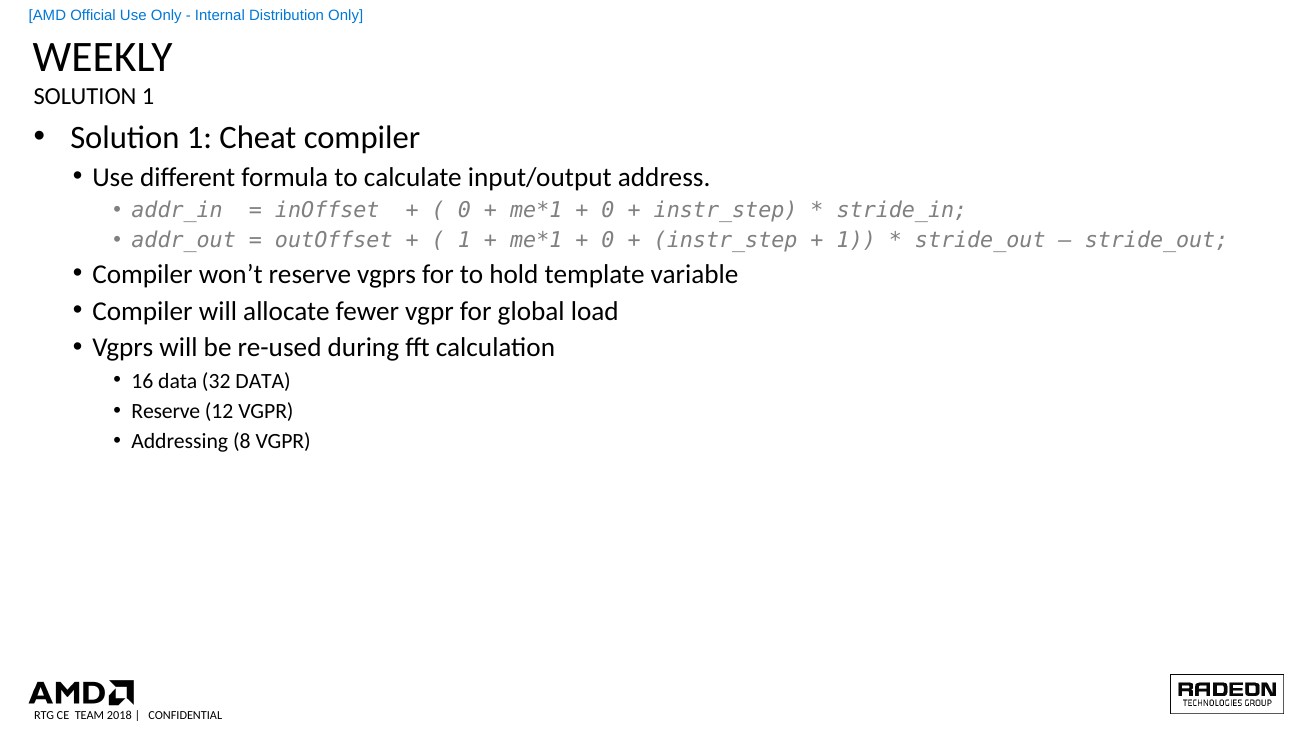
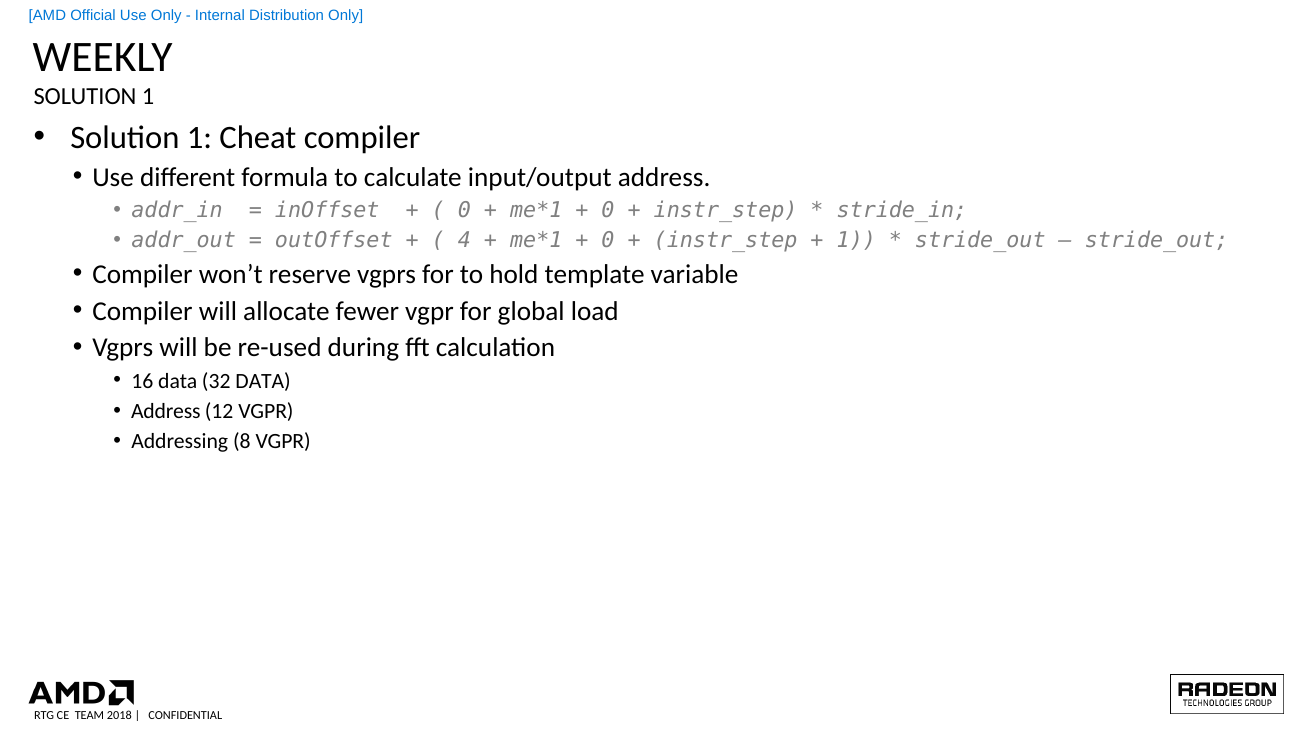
1: 1 -> 4 (464, 241)
Reserve: Reserve -> Address (166, 411)
